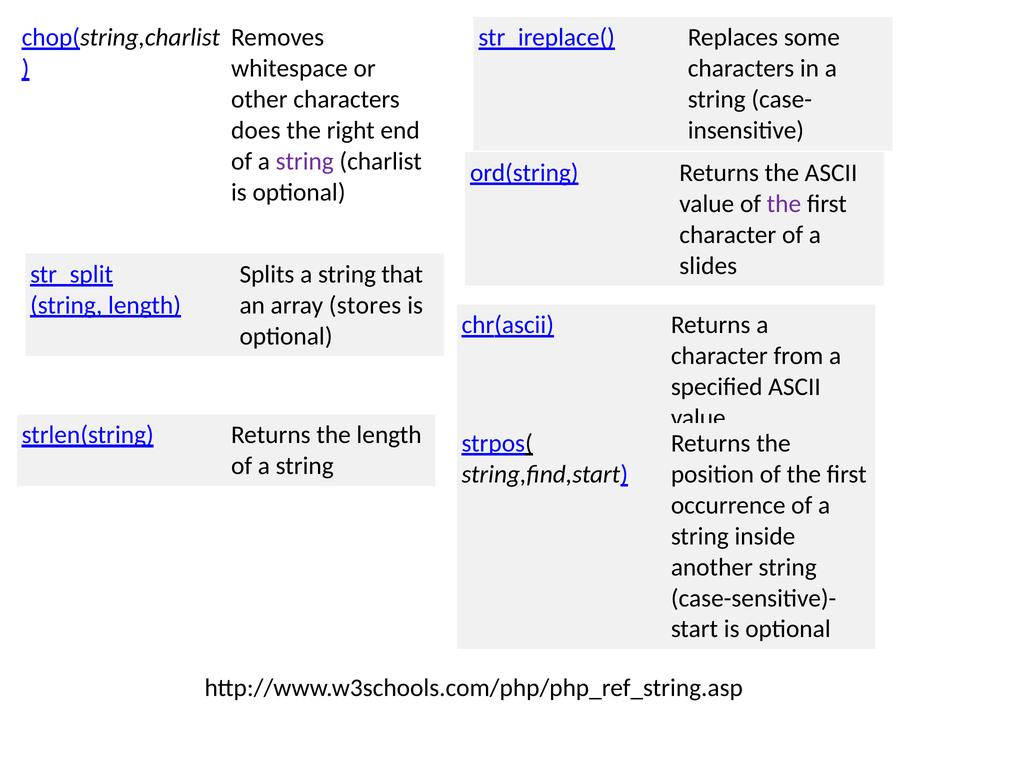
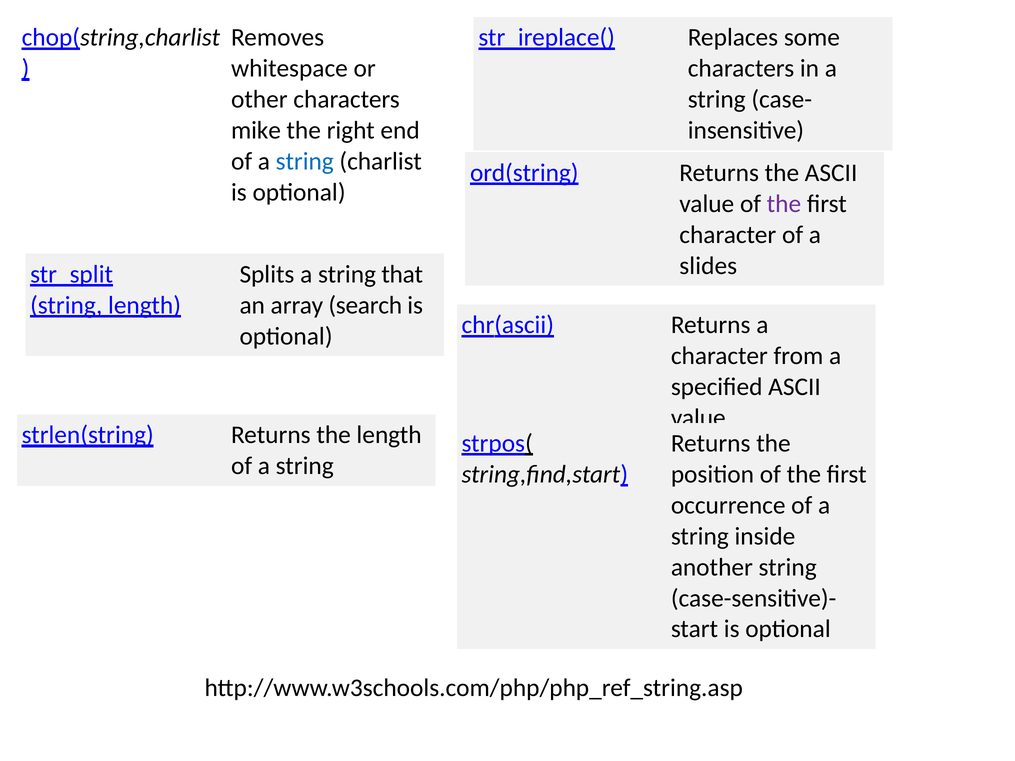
does: does -> mike (256, 130)
string colour: purple -> blue (305, 161)
stores: stores -> search (365, 305)
